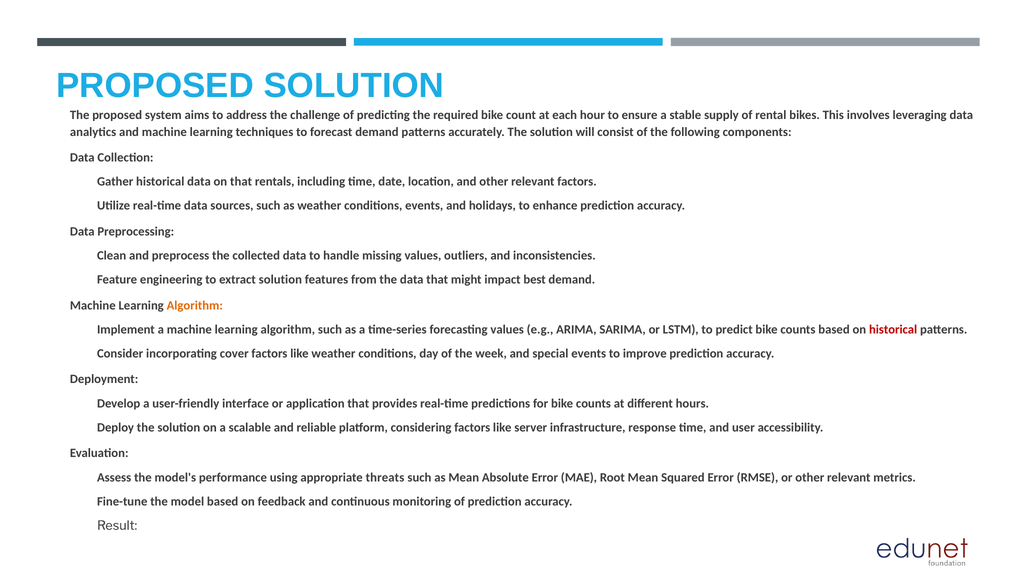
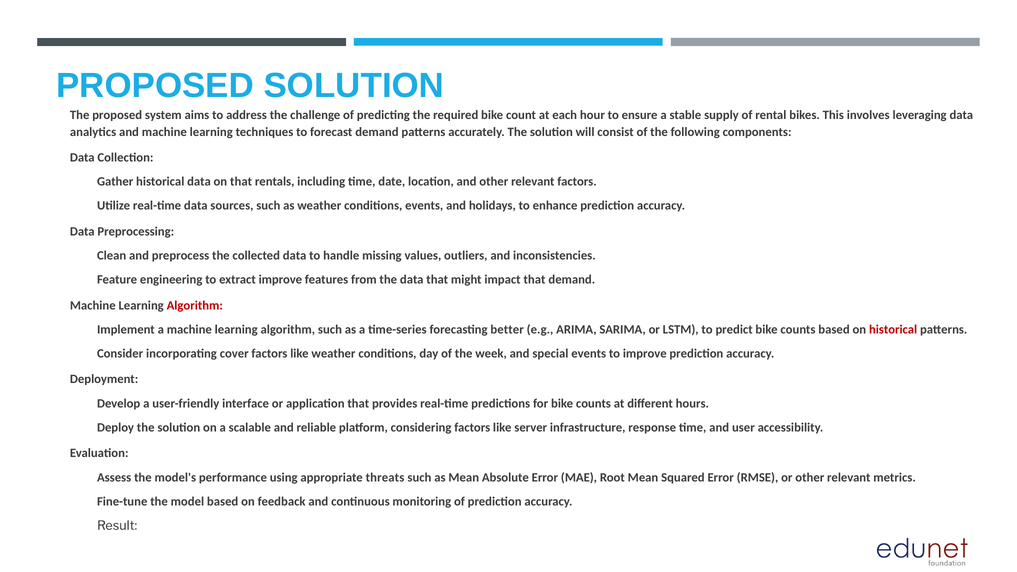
extract solution: solution -> improve (280, 280)
impact best: best -> that (535, 280)
Algorithm colour: orange -> red (195, 305)
forecasting values: values -> better (507, 329)
